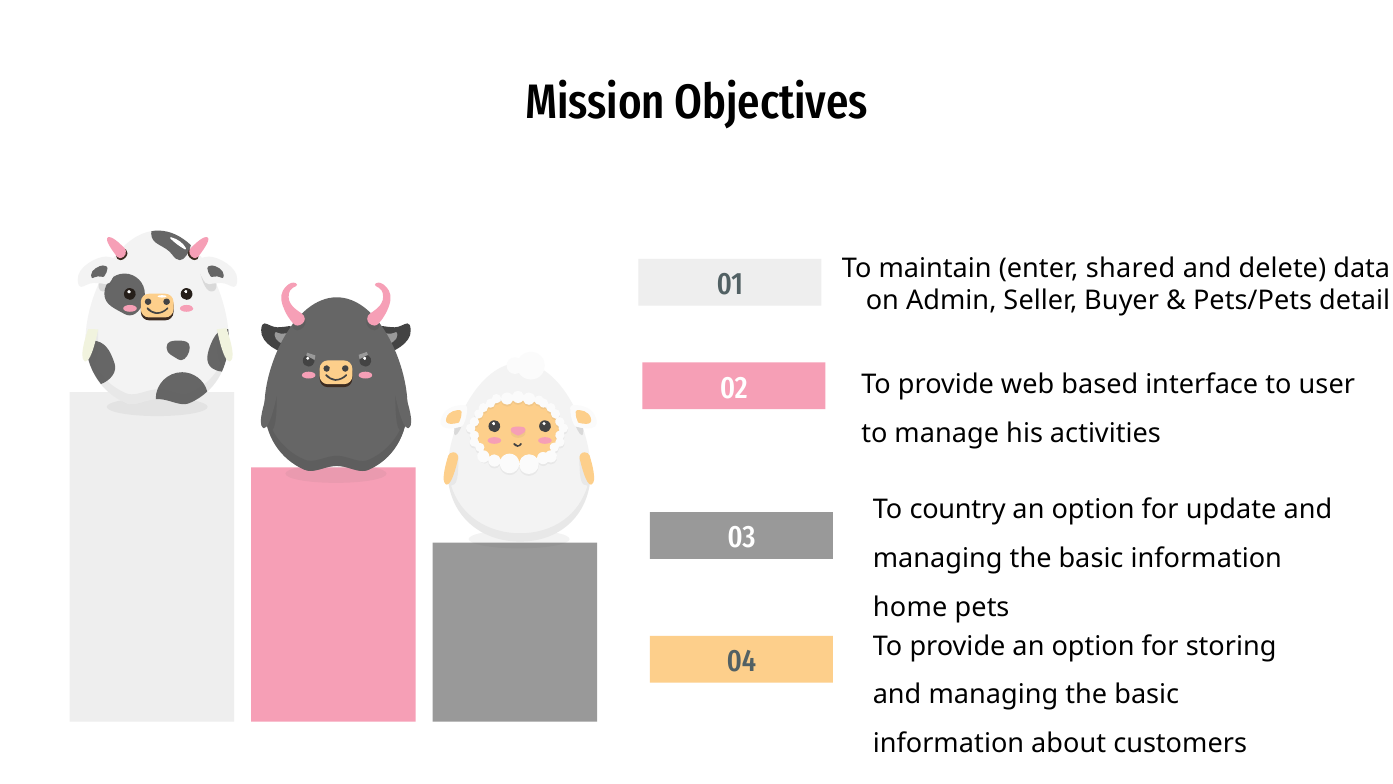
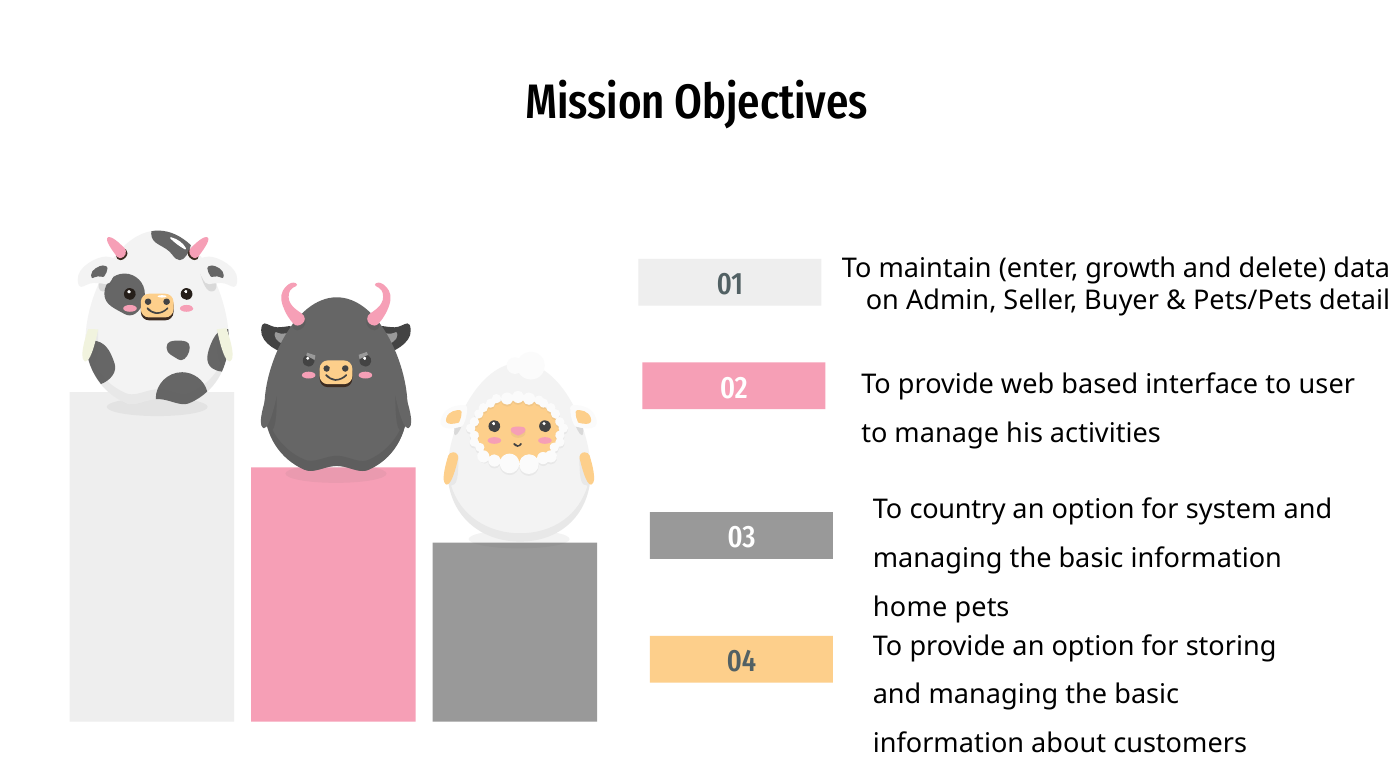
shared: shared -> growth (1131, 268)
update: update -> system (1231, 509)
